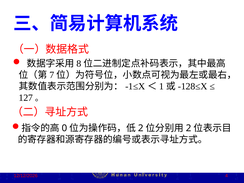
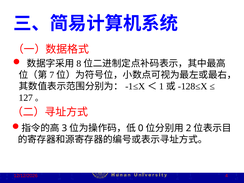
0: 0 -> 3 (64, 128)
2: 2 -> 0 (141, 128)
